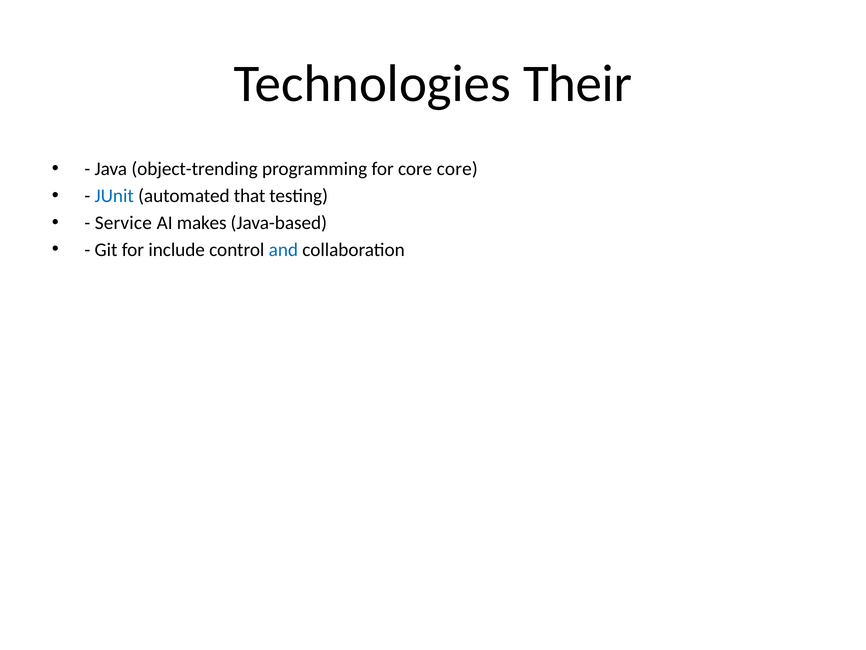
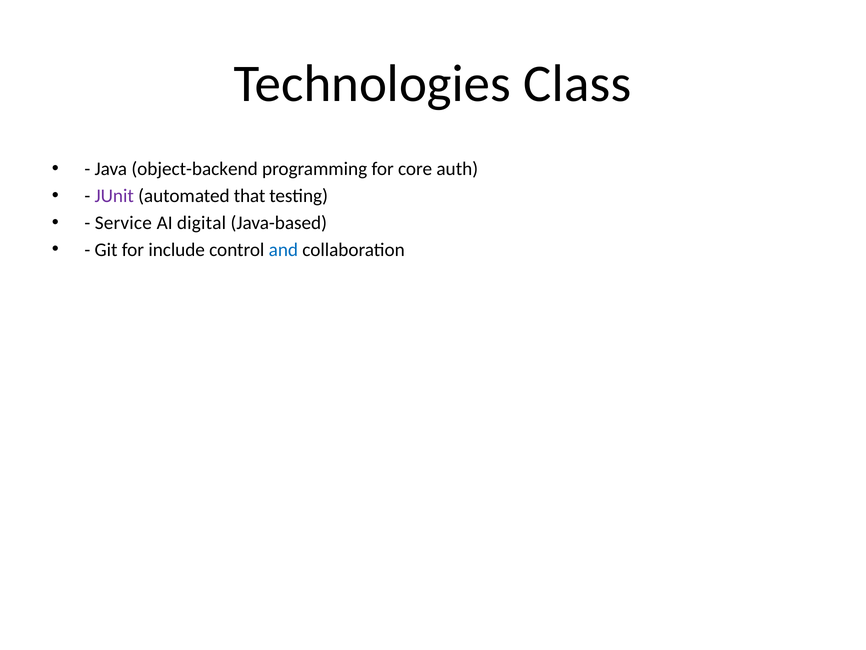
Their: Their -> Class (577, 84)
object-trending: object-trending -> object-backend (195, 169)
core core: core -> auth (457, 169)
JUnit colour: blue -> purple (114, 196)
makes: makes -> digital (202, 223)
